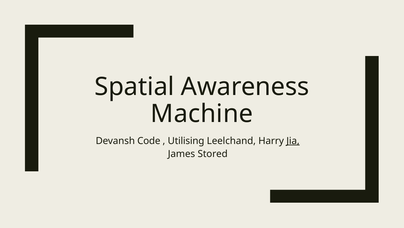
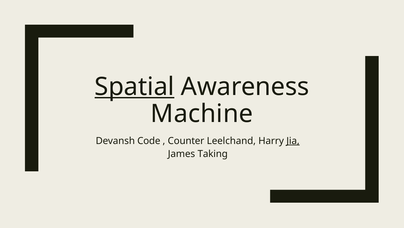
Spatial underline: none -> present (135, 87)
Utilising: Utilising -> Counter (186, 140)
Stored: Stored -> Taking (213, 153)
